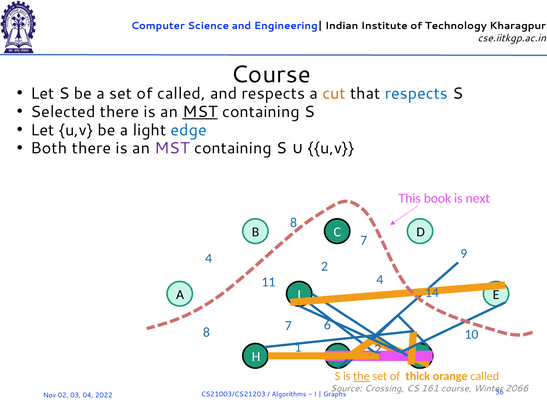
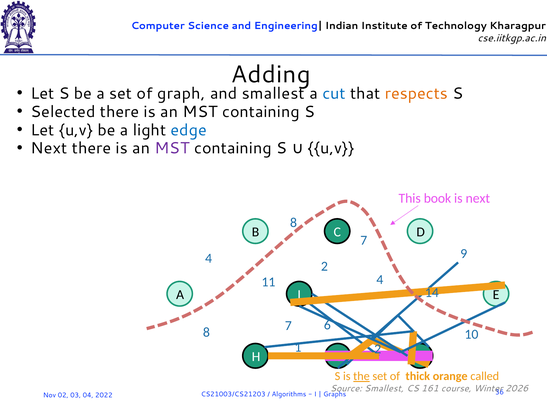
Course: Course -> Adding (271, 74)
of called: called -> graph (181, 94)
and respects: respects -> smallest (273, 94)
cut colour: orange -> blue (334, 94)
respects colour: blue -> orange (416, 94)
MST underline: present -> none (200, 112)
Both: Both -> Next (49, 148)
Source Crossing: Crossing -> Smallest (384, 389)
2066: 2066 -> 2026 (517, 389)
